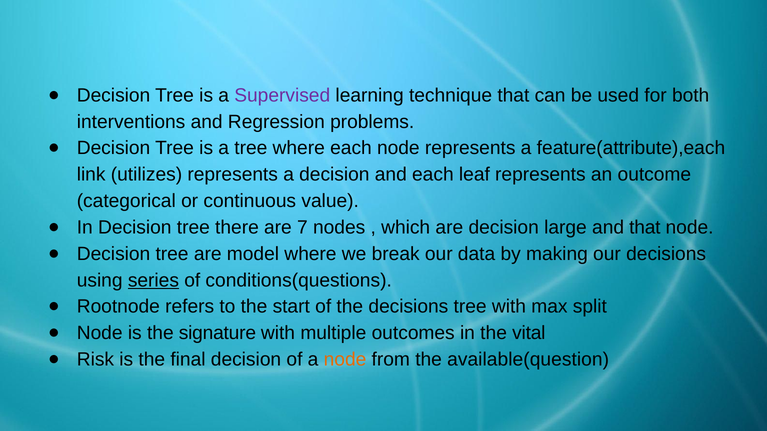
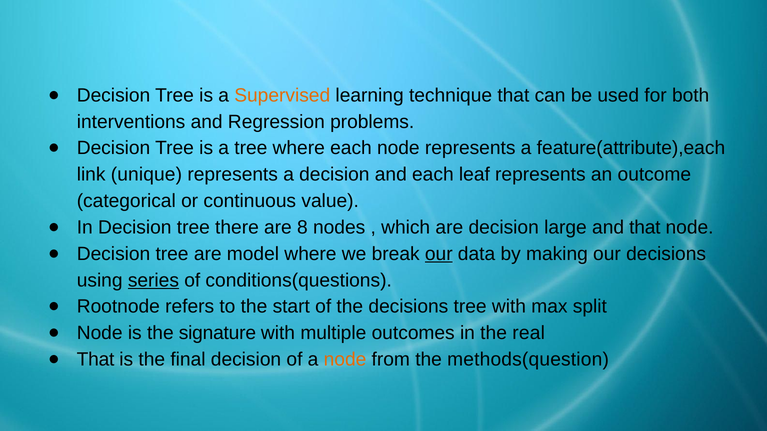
Supervised colour: purple -> orange (282, 95)
utilizes: utilizes -> unique (146, 175)
7: 7 -> 8 (302, 228)
our underline: none -> present (439, 254)
vital: vital -> real (529, 333)
Risk: Risk -> That (96, 360)
available(question: available(question -> methods(question (528, 360)
